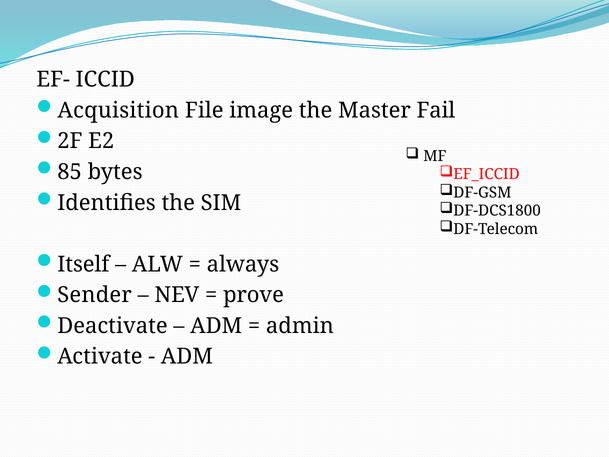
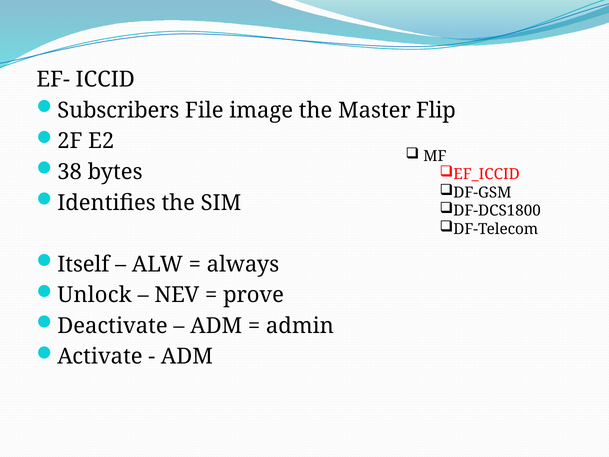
Acquisition: Acquisition -> Subscribers (118, 110)
Fail: Fail -> Flip (436, 110)
85: 85 -> 38 (70, 172)
Sender: Sender -> Unlock (95, 295)
